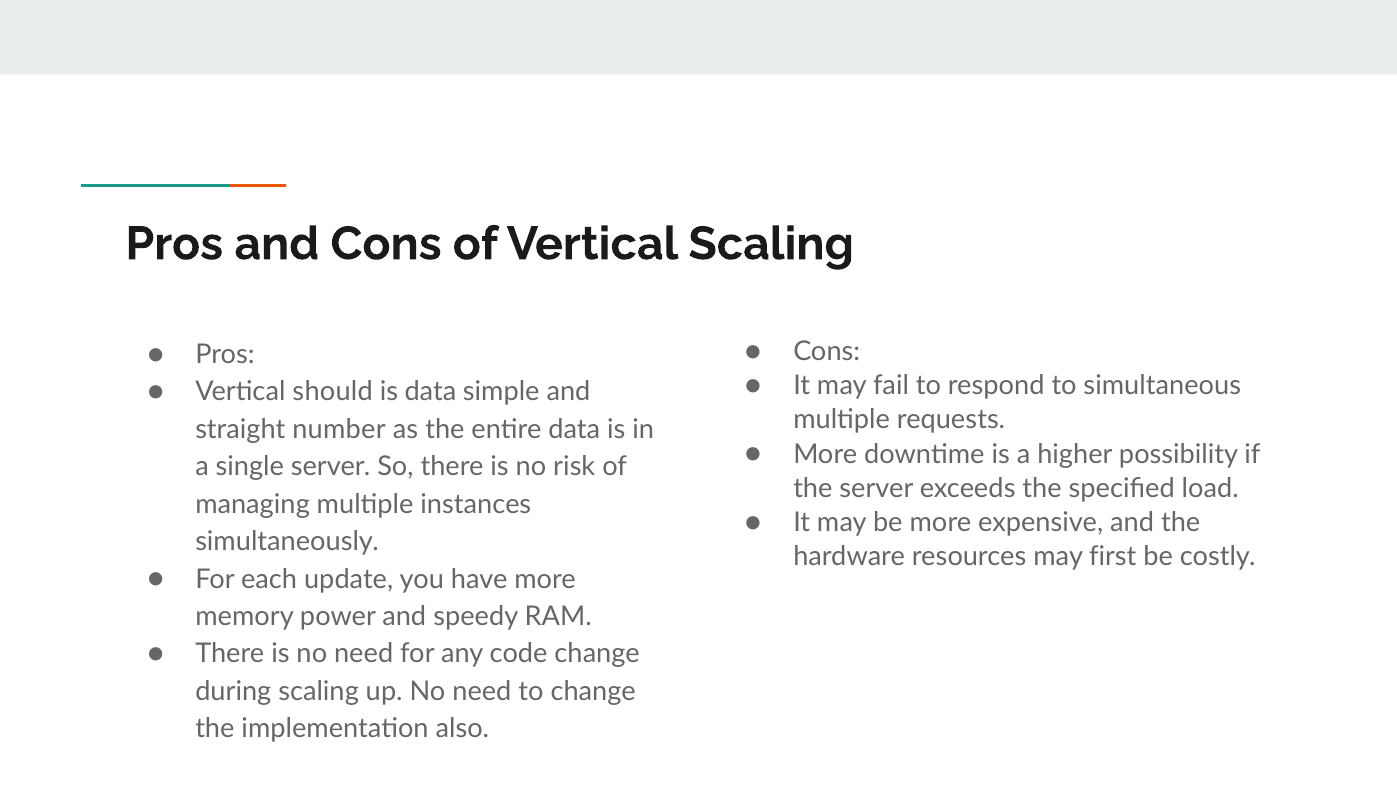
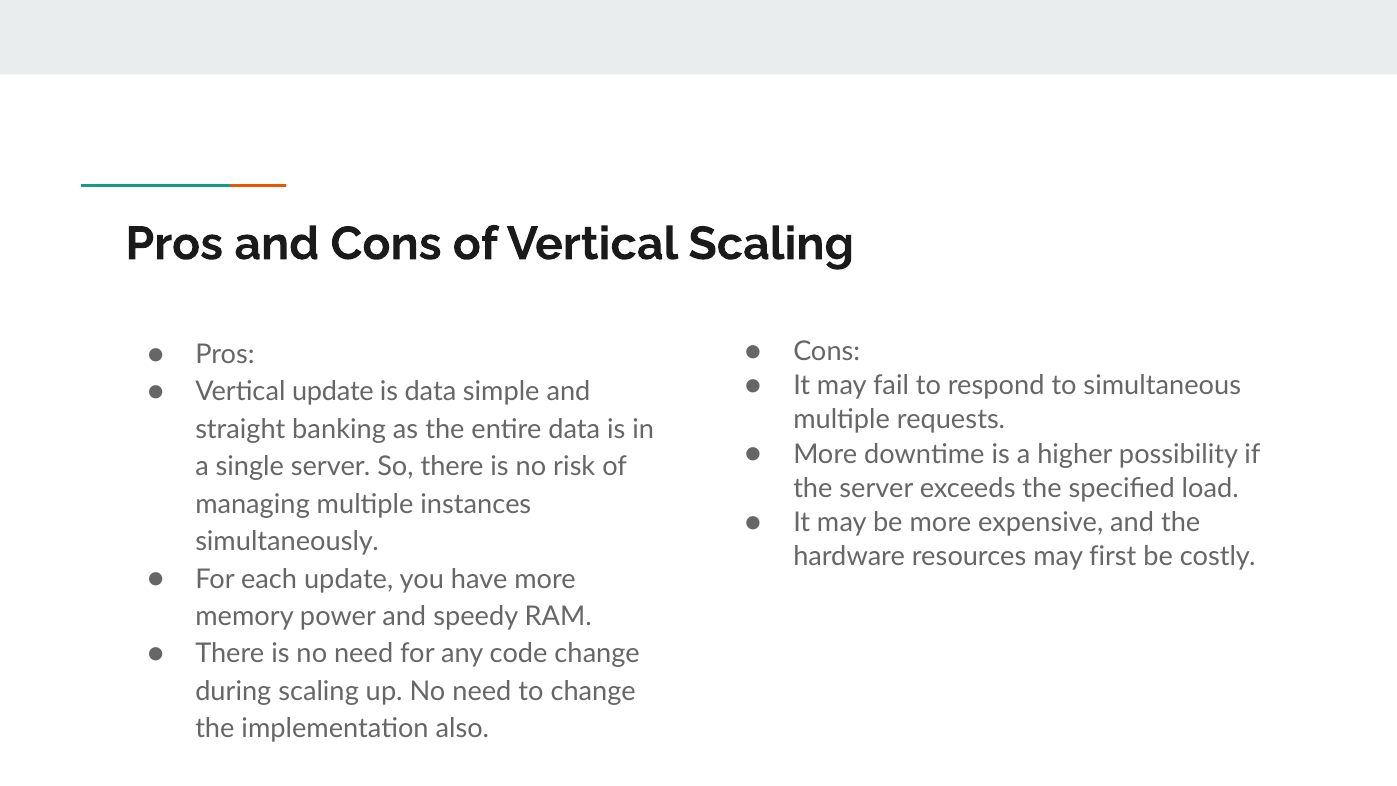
Vertical should: should -> update (333, 392)
number: number -> banking (339, 429)
